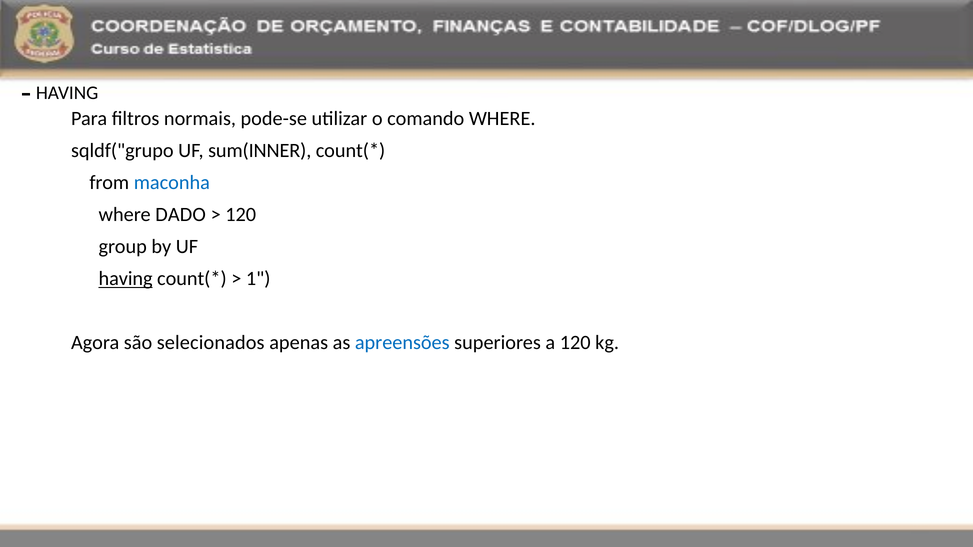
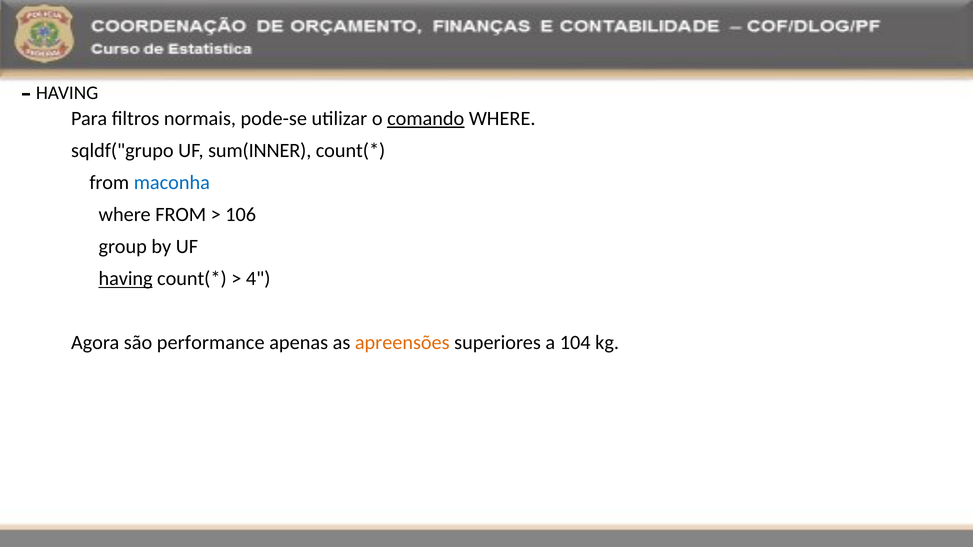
comando underline: none -> present (426, 119)
where DADO: DADO -> FROM (181, 215)
120: 120 -> 106 (241, 215)
1: 1 -> 4 (258, 279)
selecionados: selecionados -> performance (211, 343)
apreensões colour: blue -> orange (402, 343)
a 120: 120 -> 104 (575, 343)
